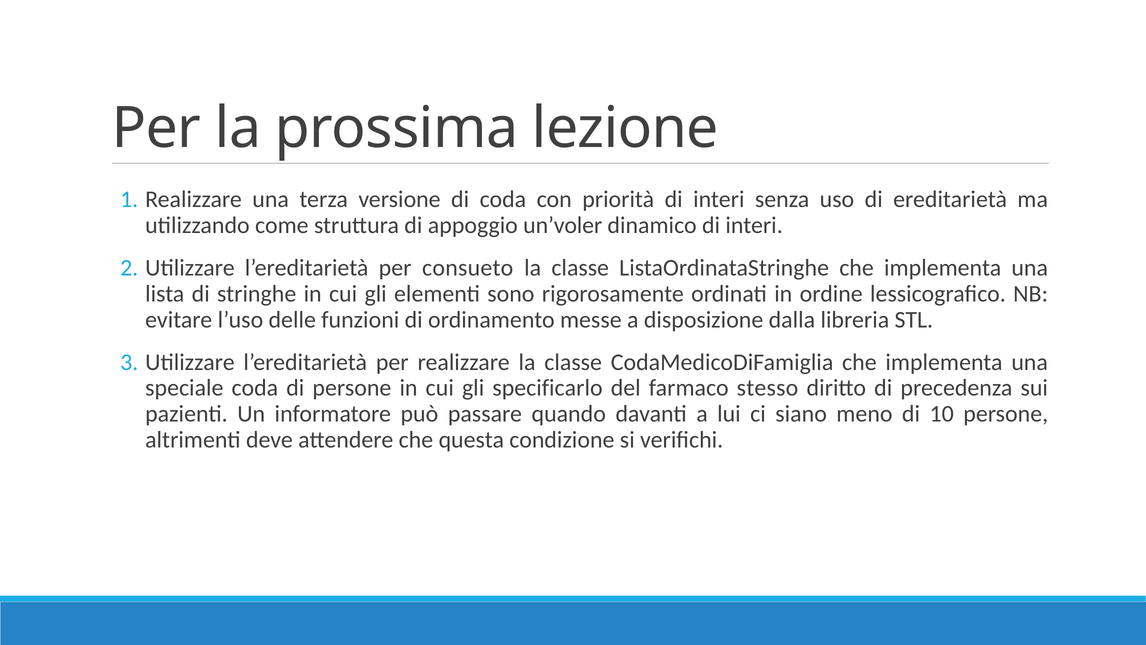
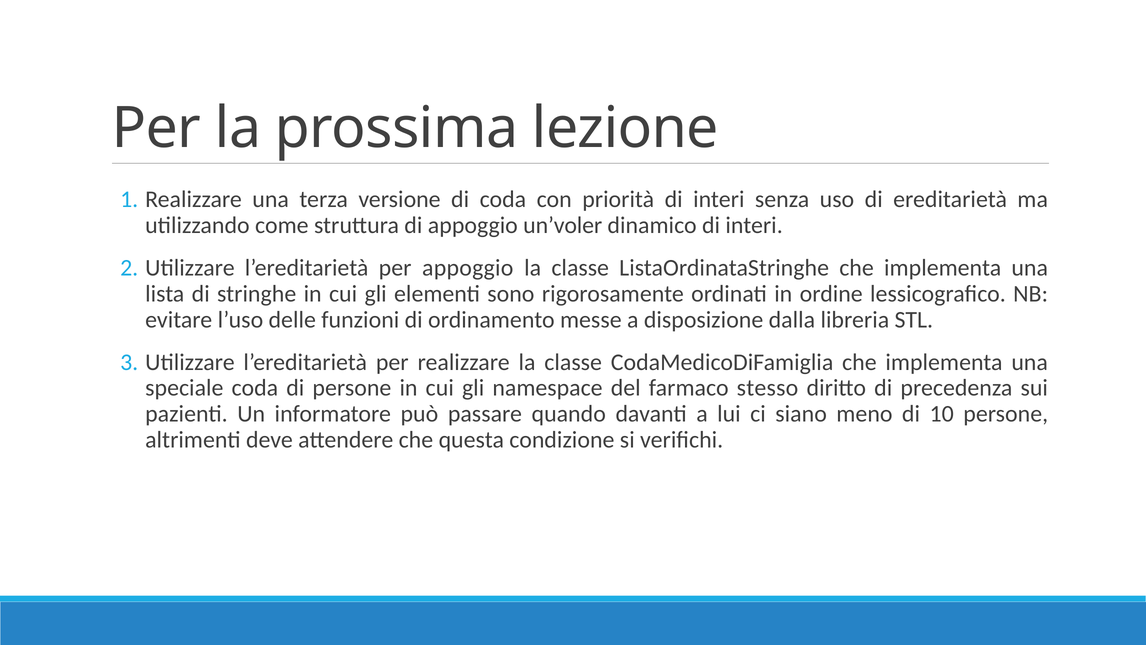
per consueto: consueto -> appoggio (468, 268)
specificarlo: specificarlo -> namespace (548, 388)
